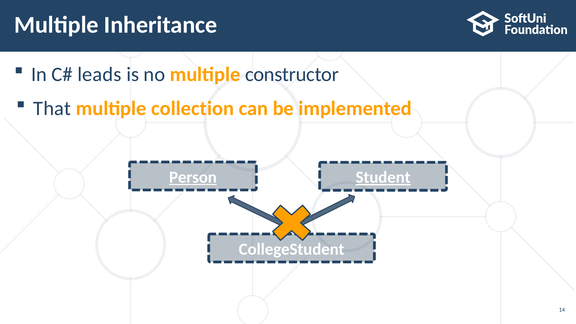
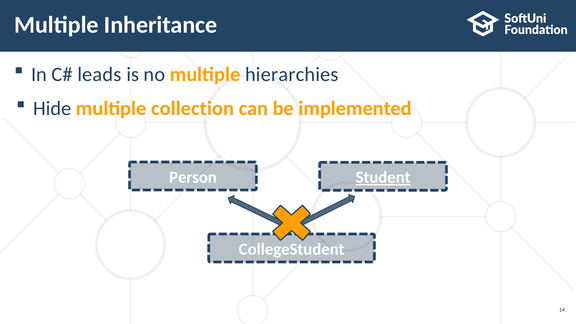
constructor: constructor -> hierarchies (292, 74)
That: That -> Hide (52, 108)
Person underline: present -> none (193, 177)
